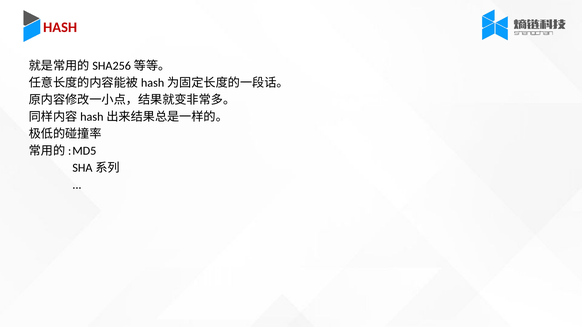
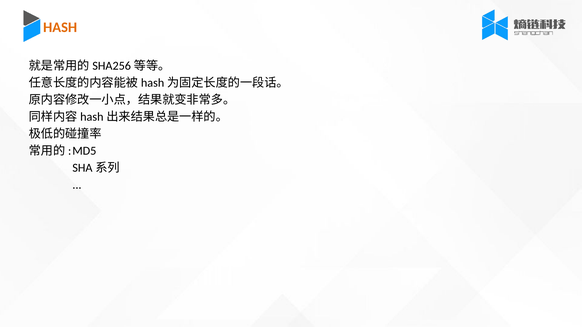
HASH colour: red -> orange (60, 28)
